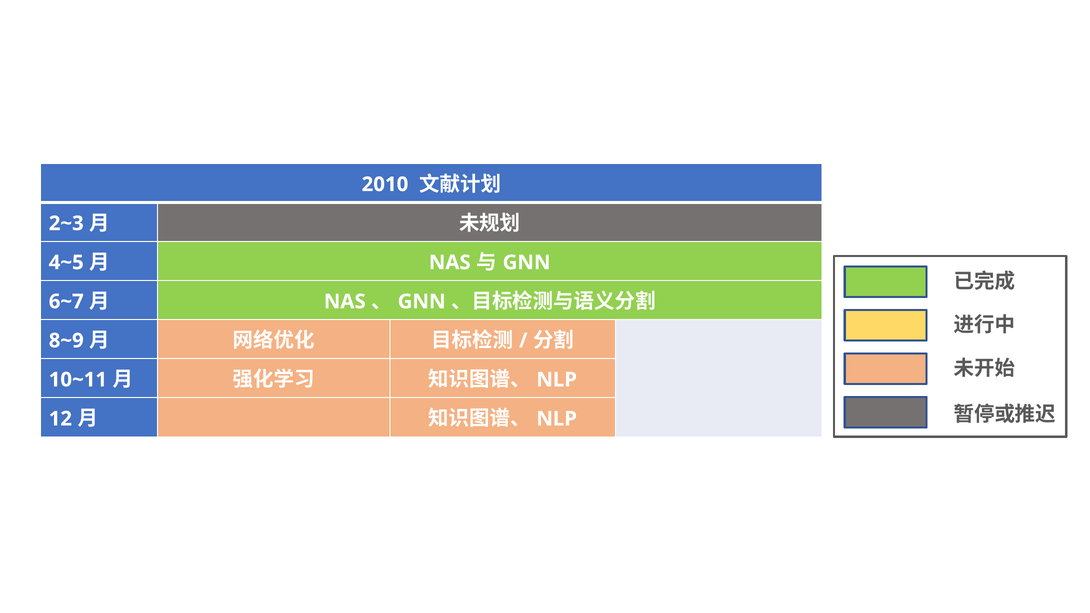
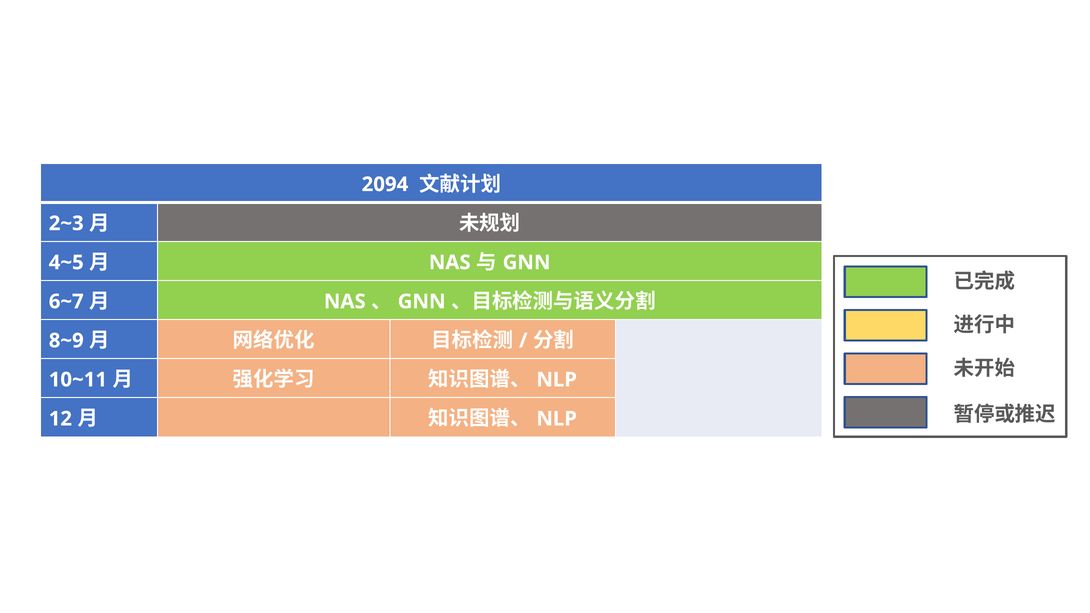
2010: 2010 -> 2094 (385, 184)
